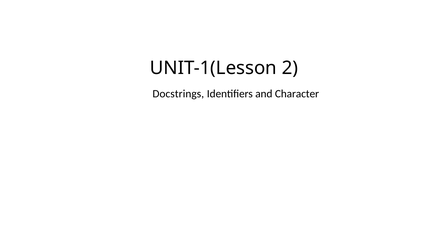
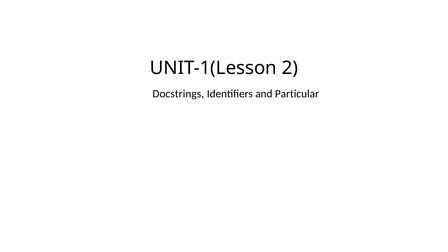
Character: Character -> Particular (297, 94)
